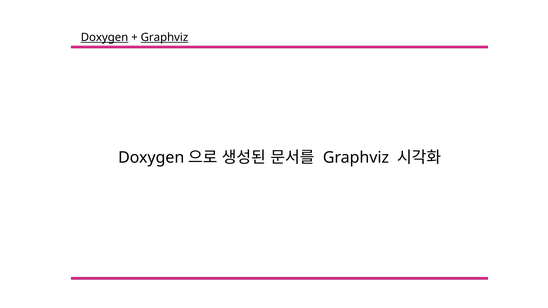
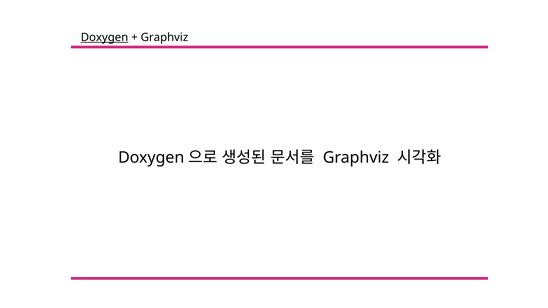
Graphviz underline: present -> none (164, 38)
